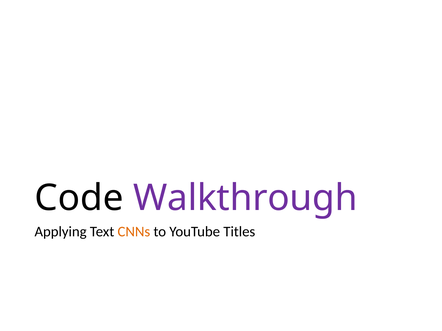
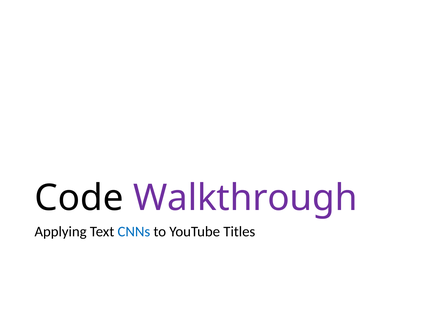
CNNs colour: orange -> blue (134, 232)
